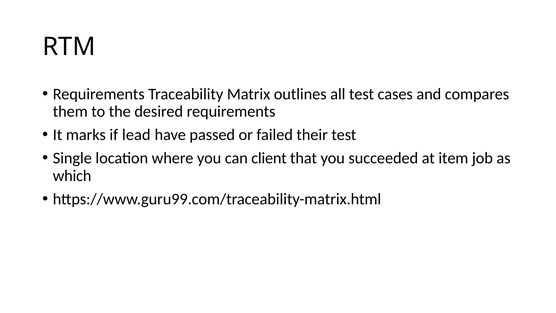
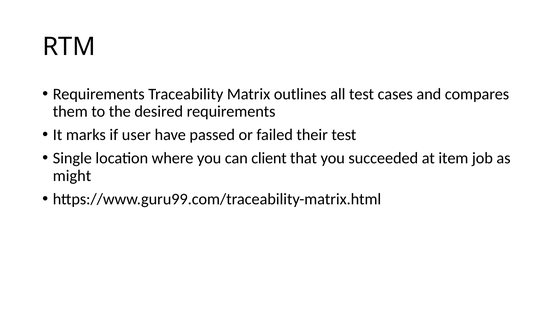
lead: lead -> user (136, 135)
which: which -> might (72, 176)
